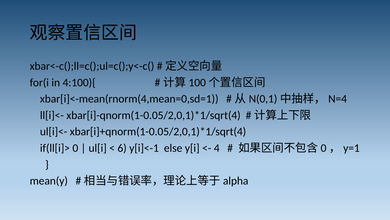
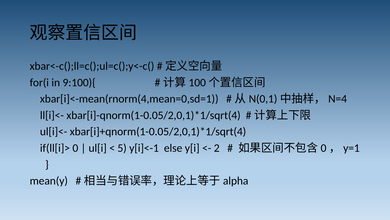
4:100){: 4:100){ -> 9:100){ (79, 82)
6: 6 -> 5 (122, 148)
4: 4 -> 2 (217, 148)
